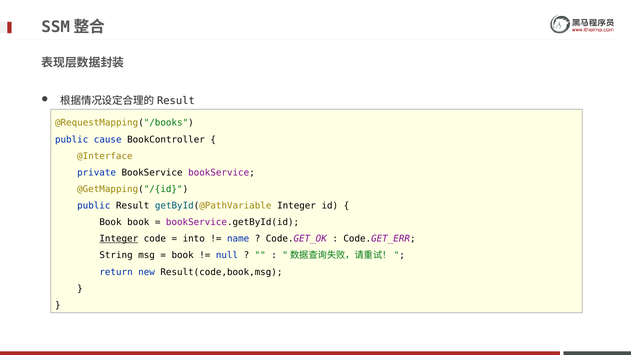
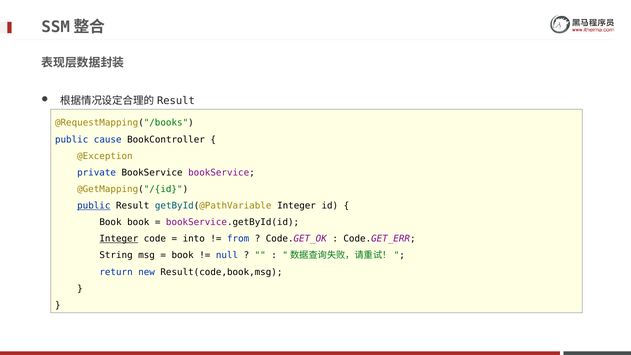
@Interface: @Interface -> @Exception (105, 156)
public underline: none -> present (94, 206)
name: name -> from (238, 239)
